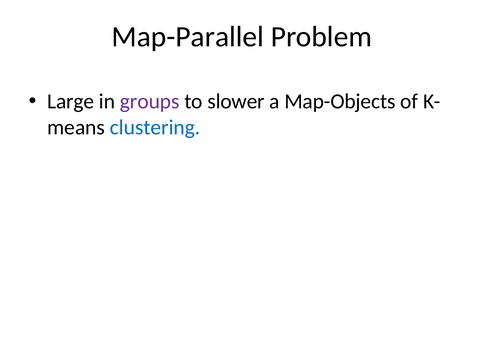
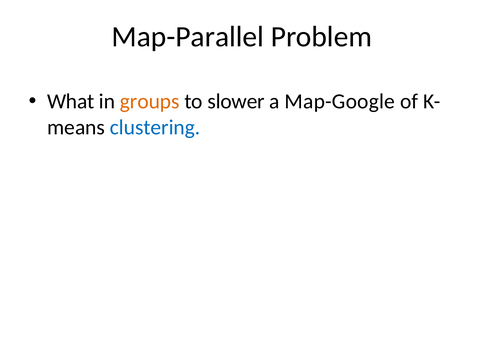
Large: Large -> What (71, 101)
groups colour: purple -> orange (150, 101)
Map-Objects: Map-Objects -> Map-Google (340, 101)
